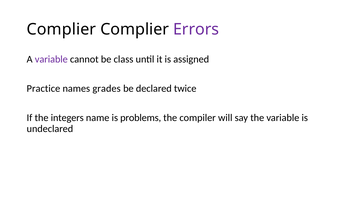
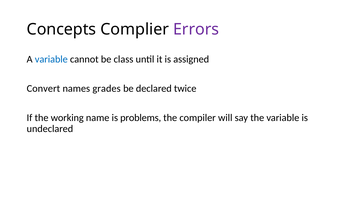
Complier: Complier -> Concepts (61, 29)
variable colour: purple -> blue (51, 59)
Practice: Practice -> Convert (43, 88)
integers: integers -> working (67, 118)
